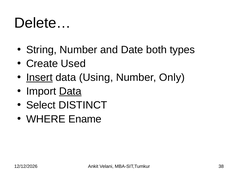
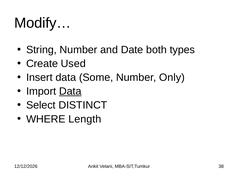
Delete…: Delete… -> Modify… (43, 23)
Insert underline: present -> none (39, 78)
Using: Using -> Some (96, 78)
Ename: Ename -> Length (85, 119)
